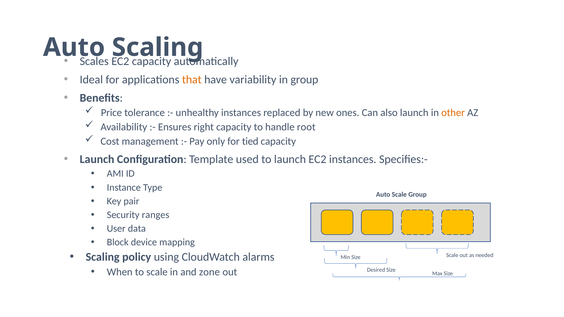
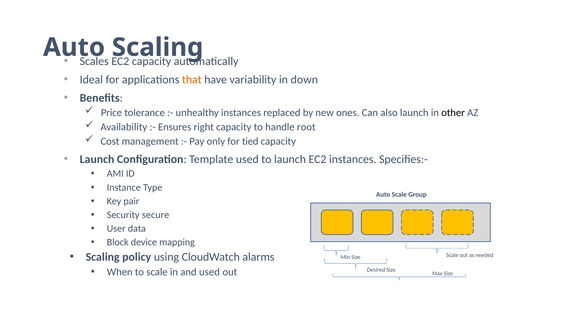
in group: group -> down (304, 80)
other colour: orange -> black (453, 113)
ranges: ranges -> secure (156, 215)
and zone: zone -> used (209, 272)
